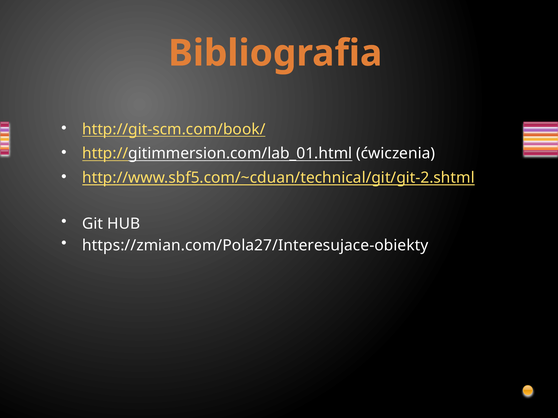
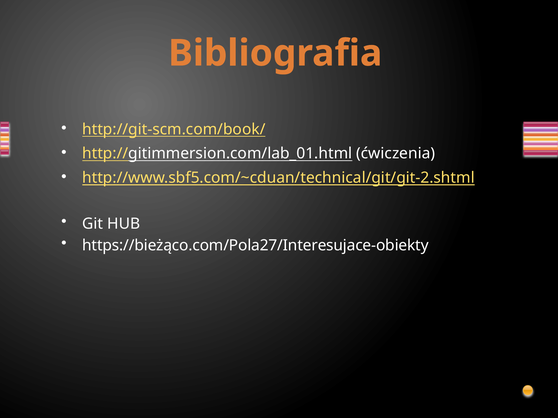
https://zmian.com/Pola27/Interesujace-obiekty: https://zmian.com/Pola27/Interesujace-obiekty -> https://bieżąco.com/Pola27/Interesujace-obiekty (255, 246)
